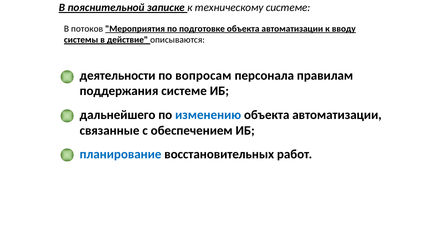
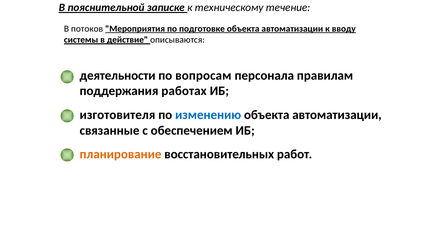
техническому системе: системе -> течение (288, 8)
поддержания системе: системе -> работах (184, 91)
дальнейшего: дальнейшего -> изготовителя (117, 115)
планирование colour: blue -> orange (121, 154)
